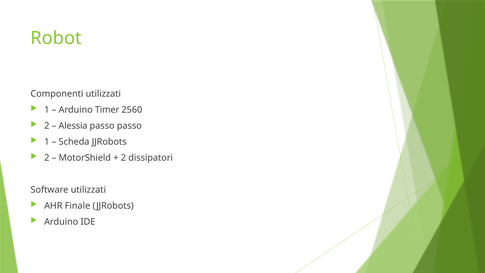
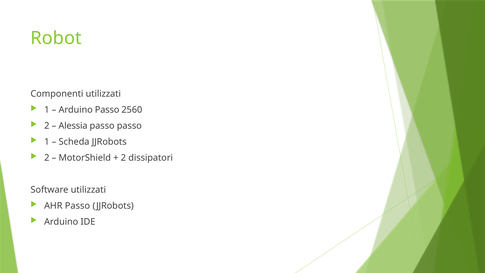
Arduino Timer: Timer -> Passo (107, 110)
AHR Finale: Finale -> Passo (77, 206)
